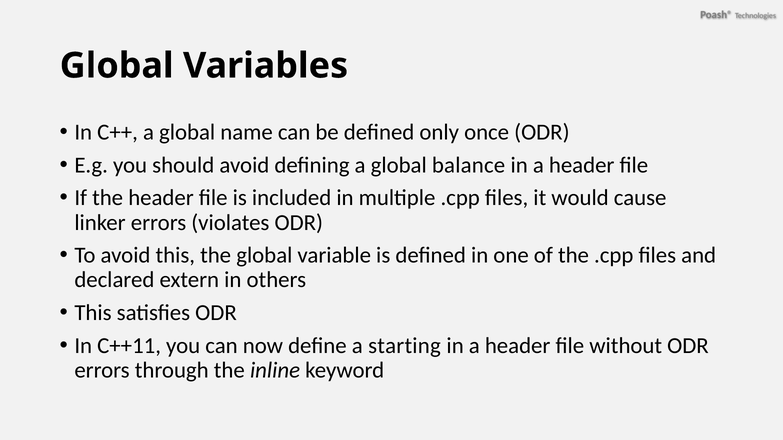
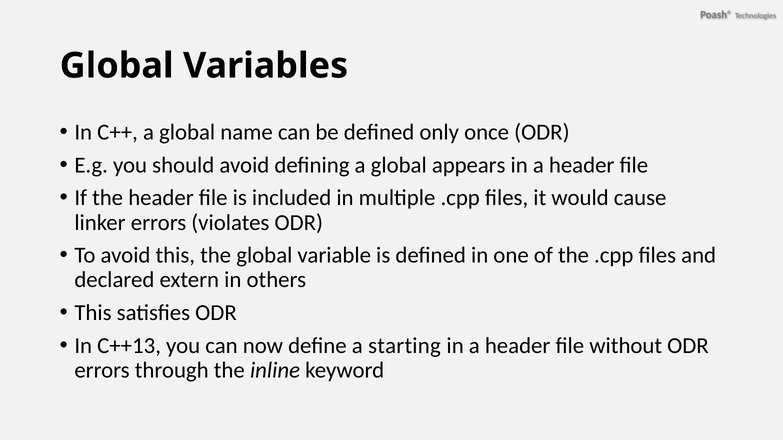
balance: balance -> appears (469, 165)
C++11: C++11 -> C++13 (129, 346)
